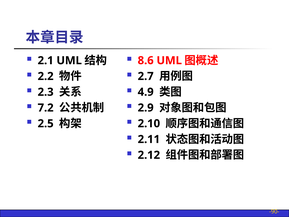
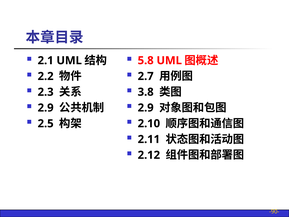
8.6: 8.6 -> 5.8 (146, 60)
4.9: 4.9 -> 3.8 (146, 92)
7.2: 7.2 -> 2.9 (46, 108)
